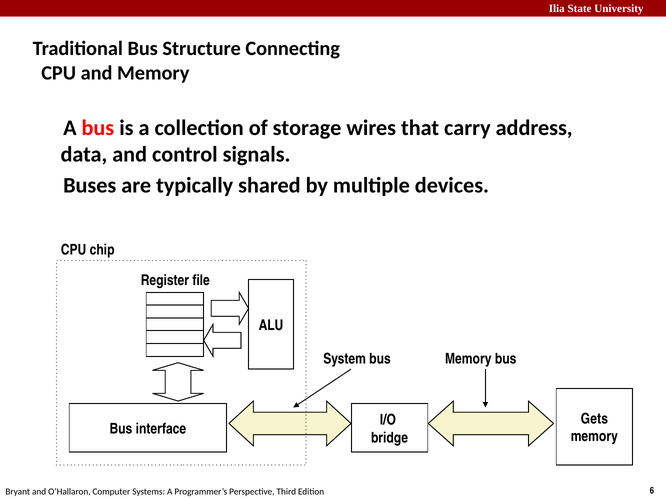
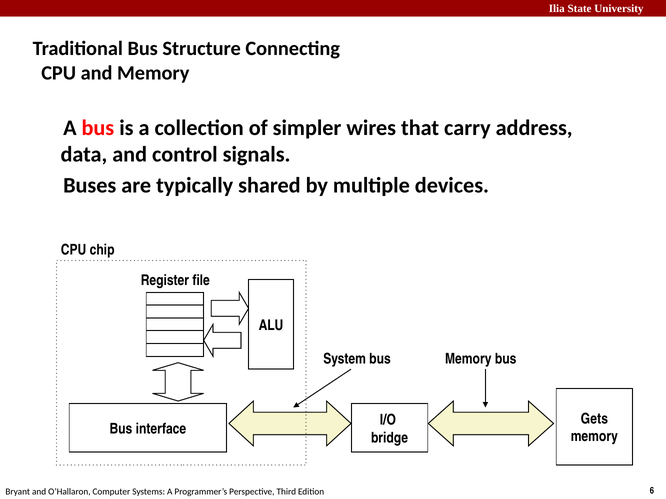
storage: storage -> simpler (307, 128)
